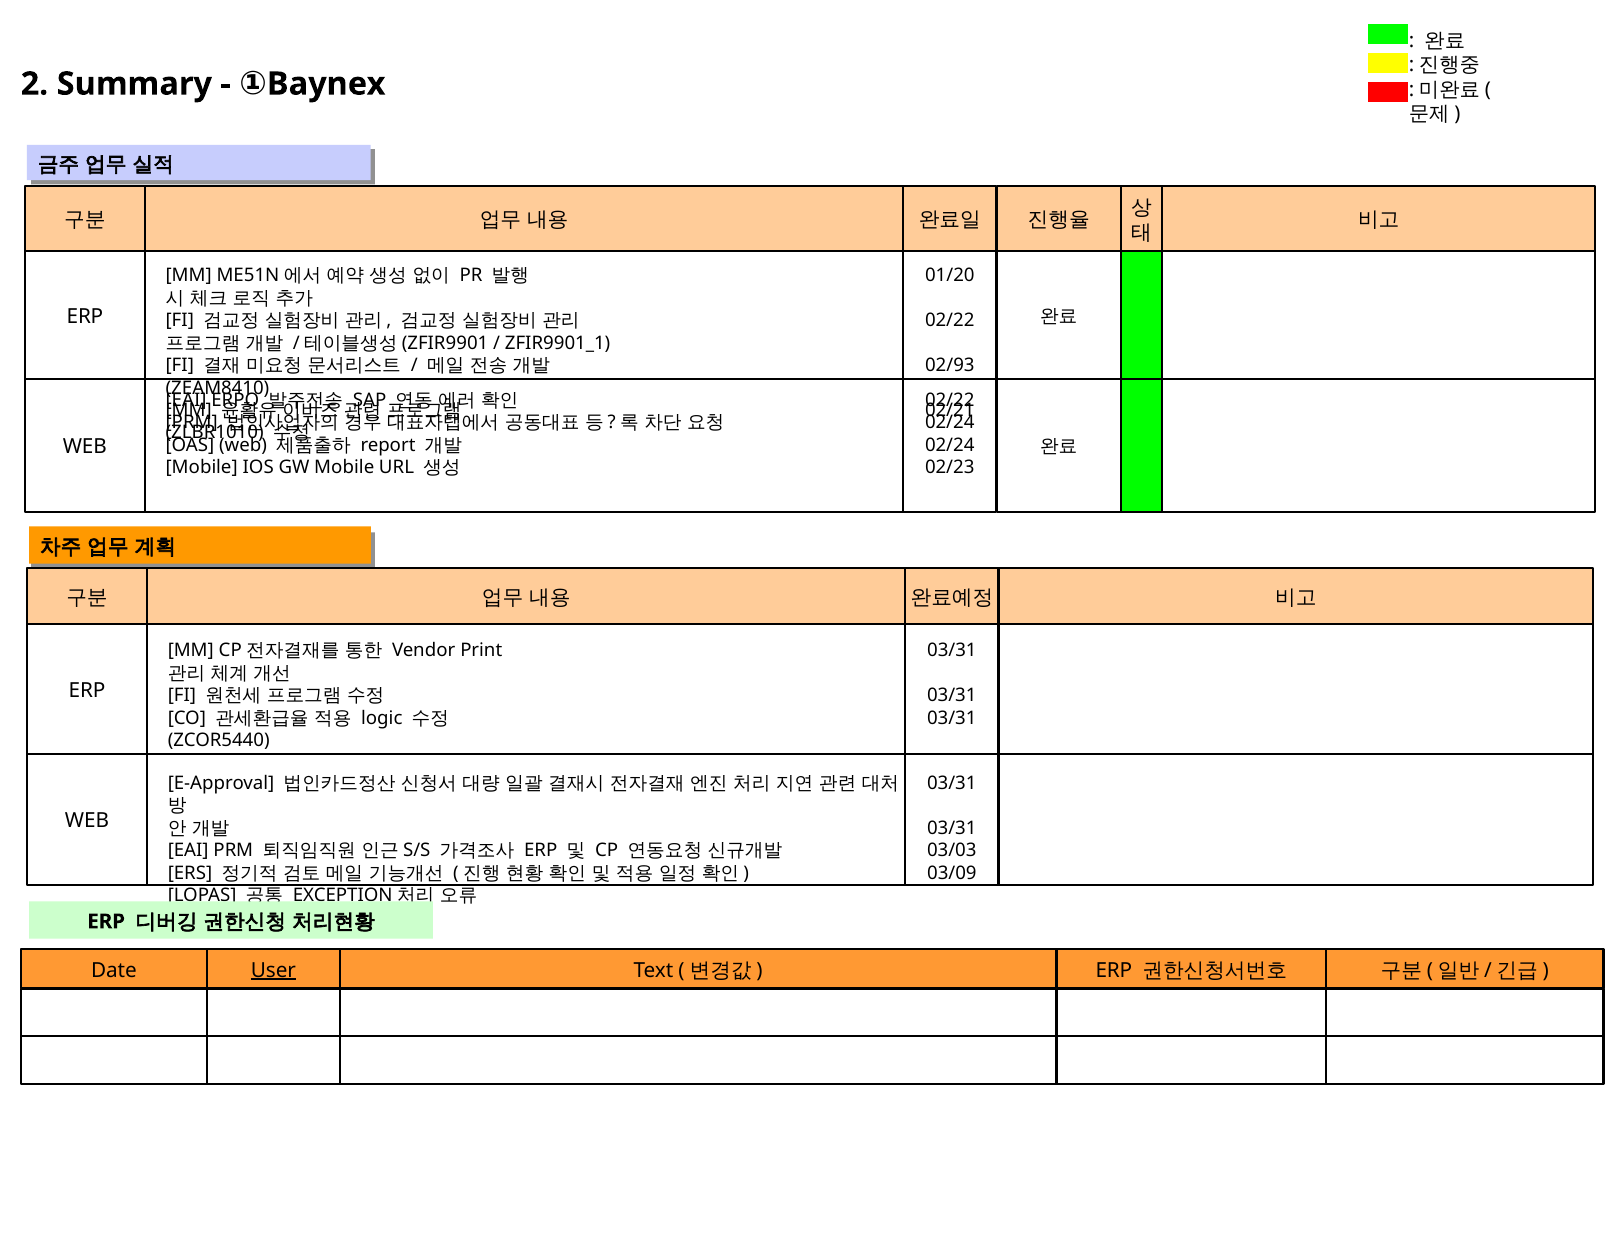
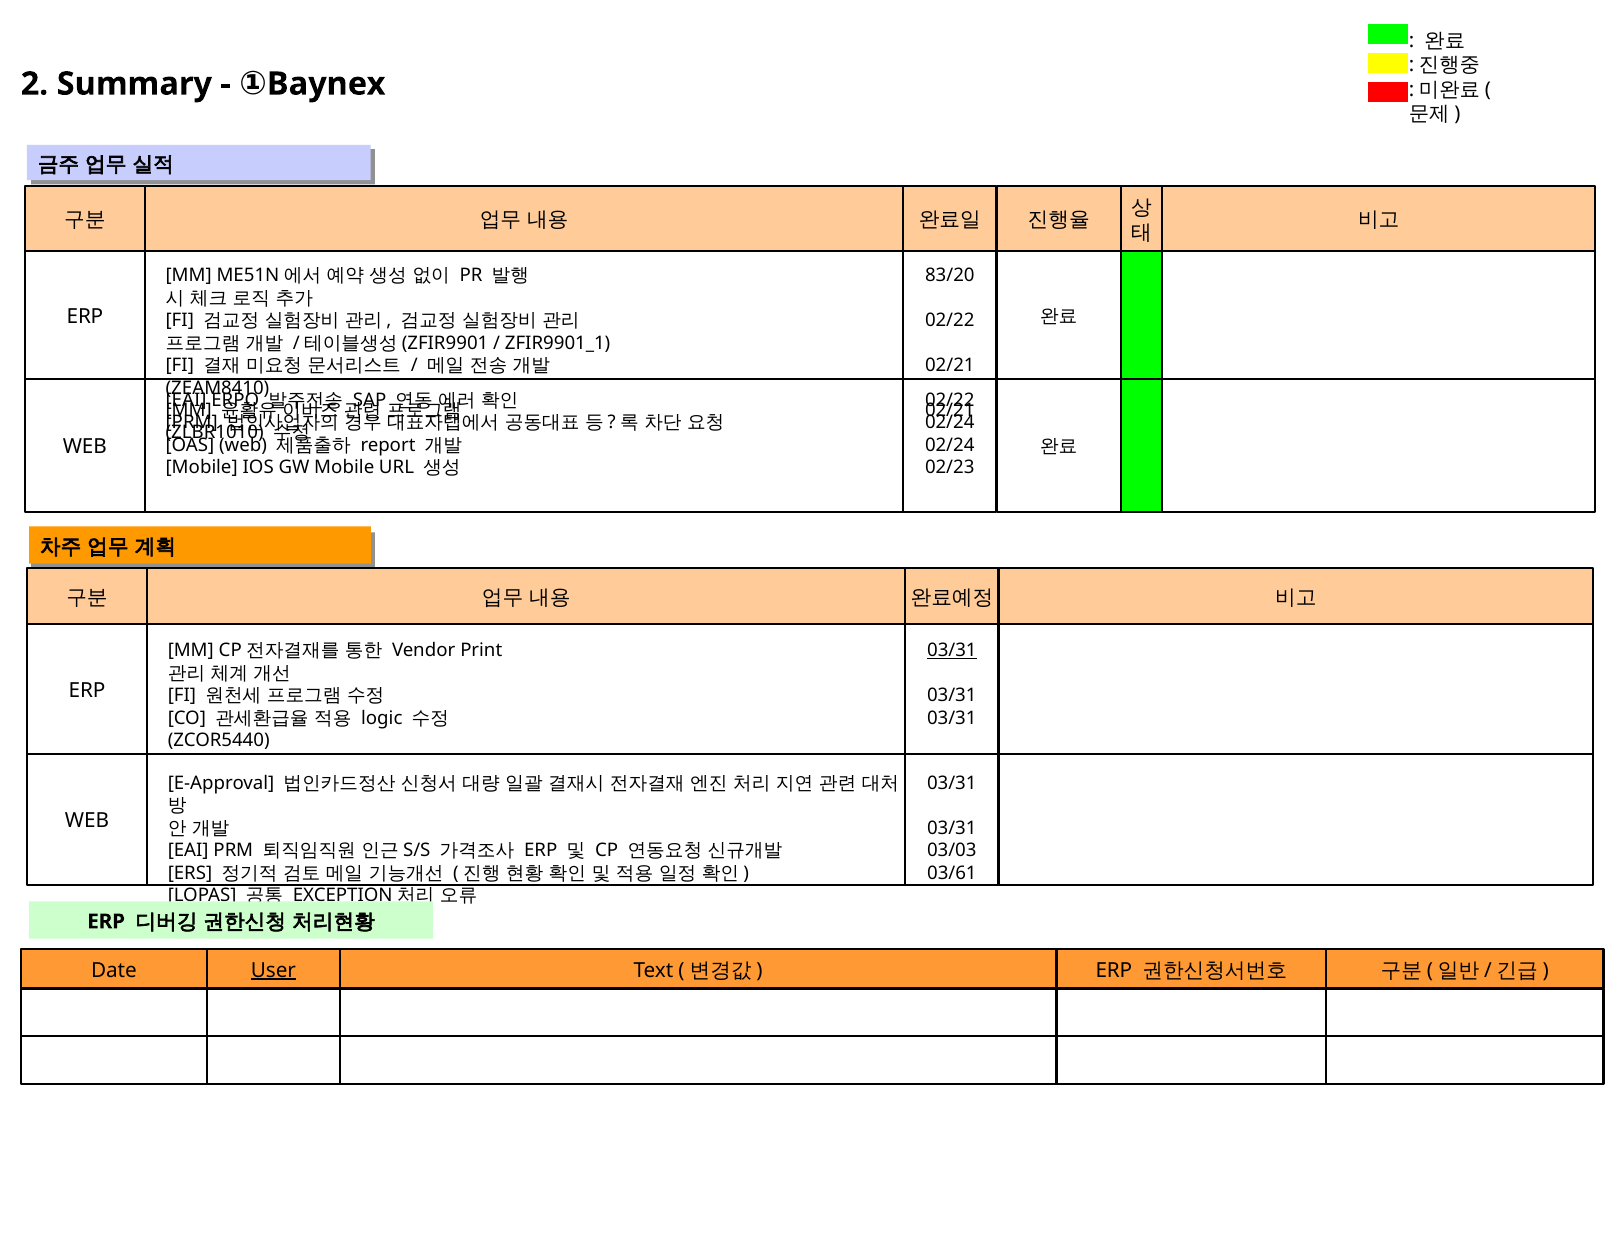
01/20: 01/20 -> 83/20 (950, 276)
02/93: 02/93 -> 02/21 (950, 365)
03/31 underline: none -> present (952, 651)
03/09: 03/09 -> 03/61 (952, 873)
